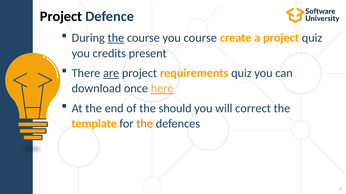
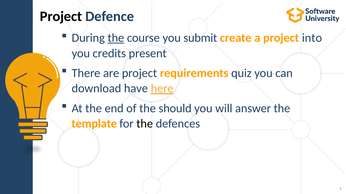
you course: course -> submit (200, 38)
project quiz: quiz -> into (312, 38)
are underline: present -> none (111, 73)
once: once -> have (136, 89)
correct: correct -> answer (253, 109)
the colour: orange -> black (145, 124)
